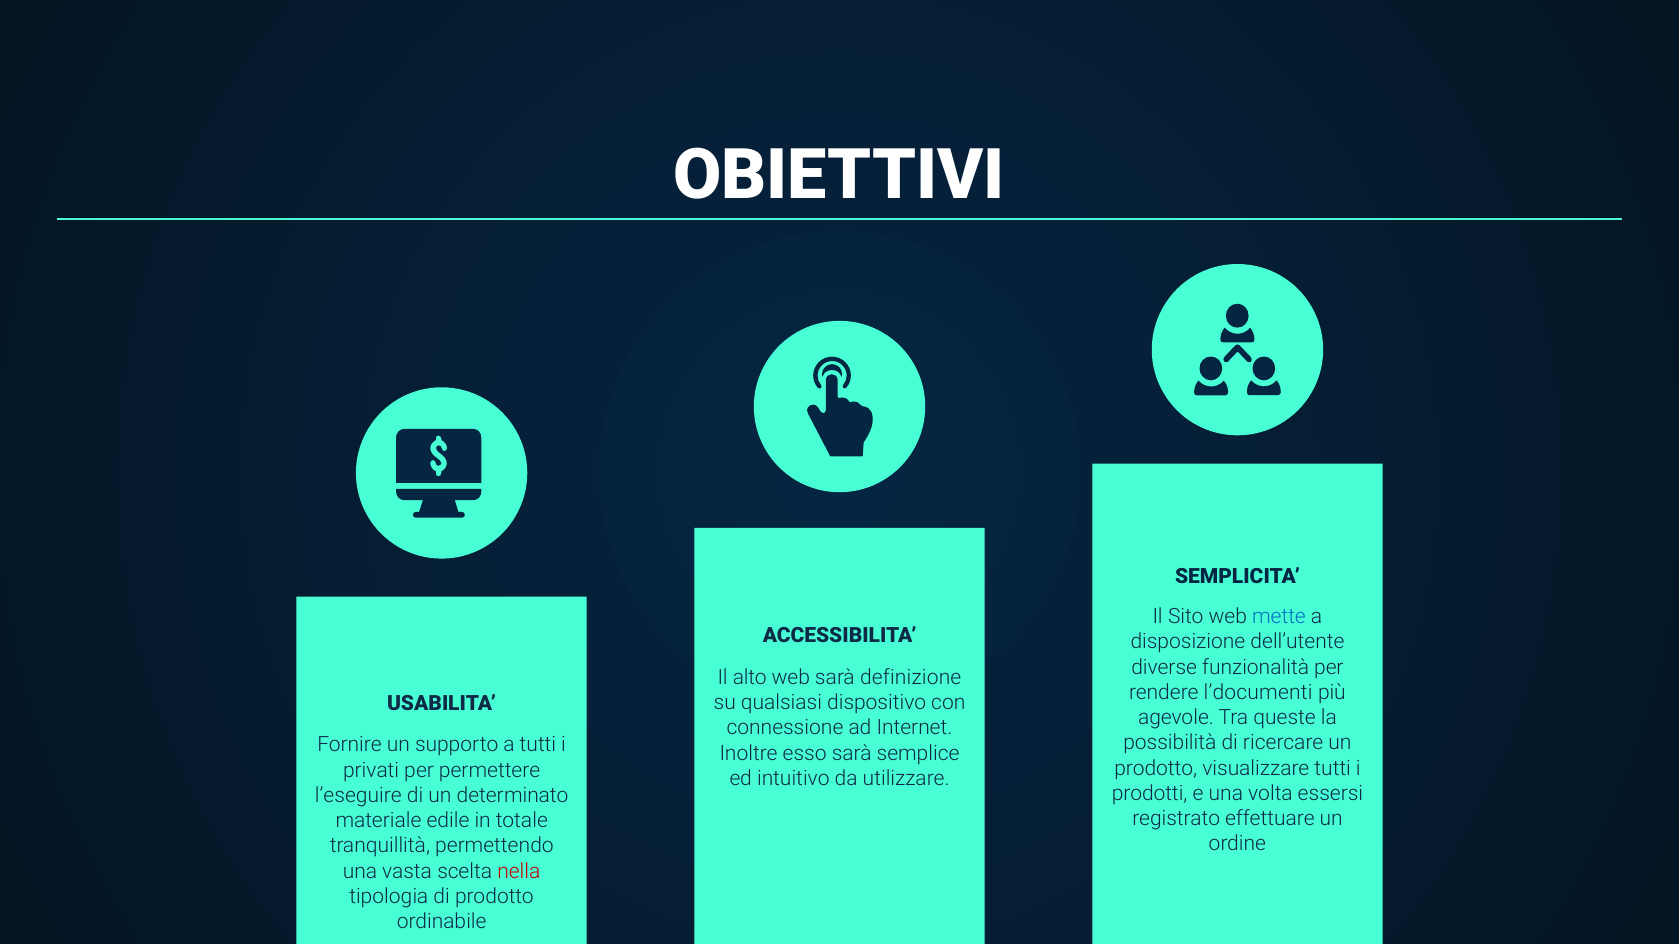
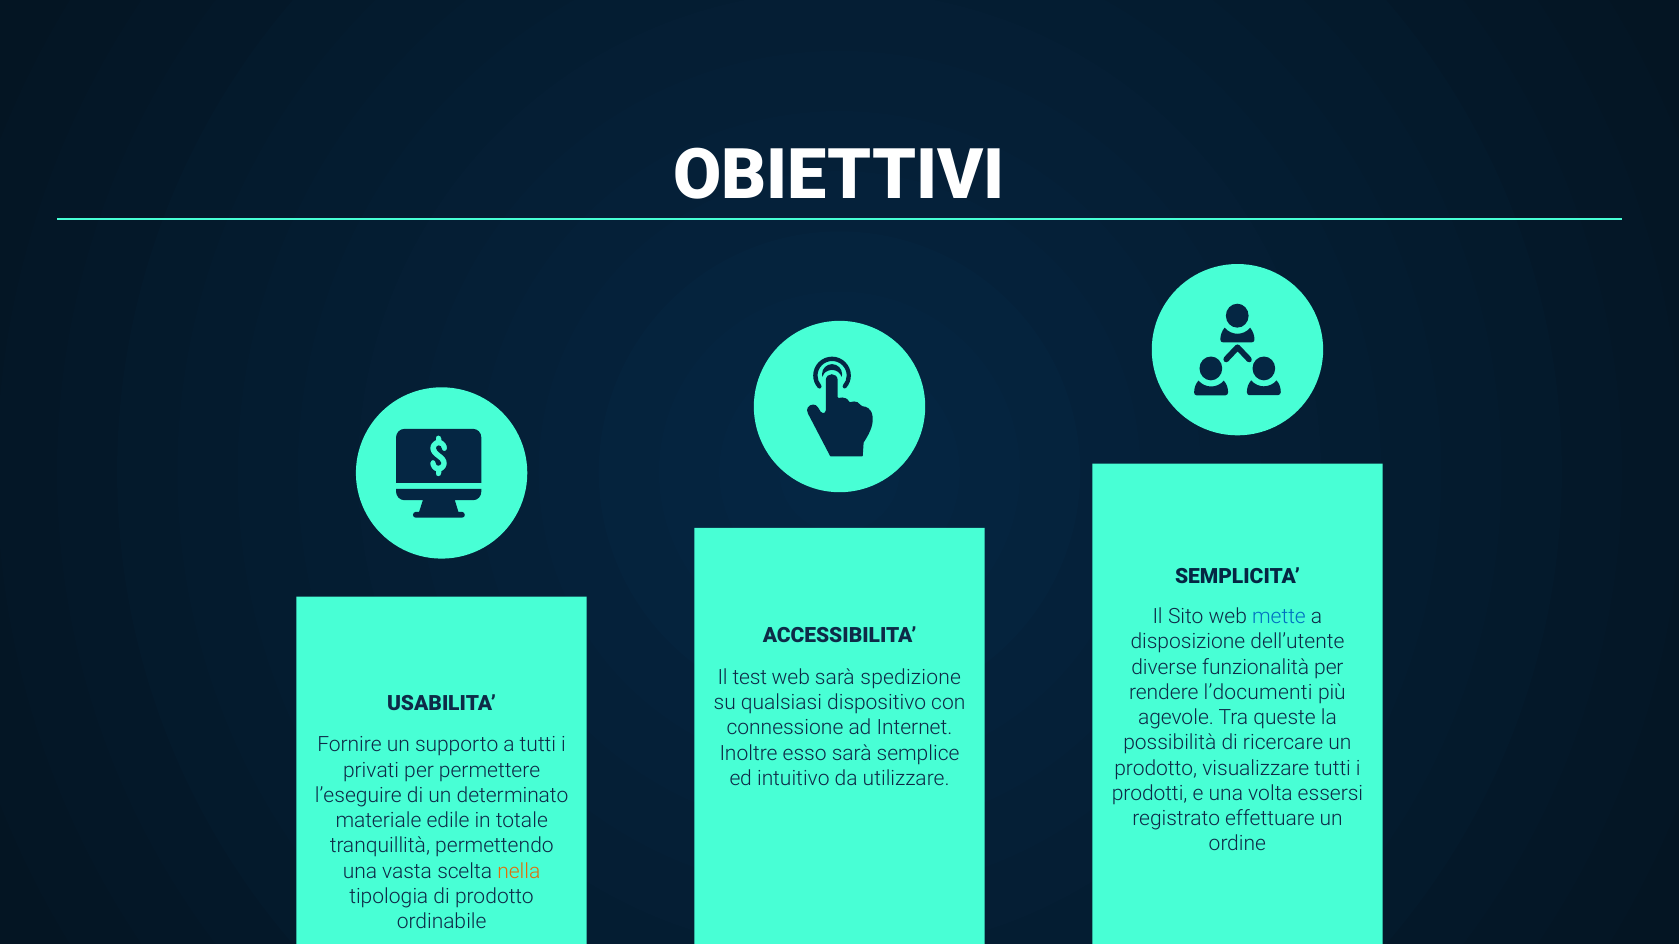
alto: alto -> test (750, 678)
definizione: definizione -> spedizione (911, 678)
nella colour: red -> orange (519, 872)
